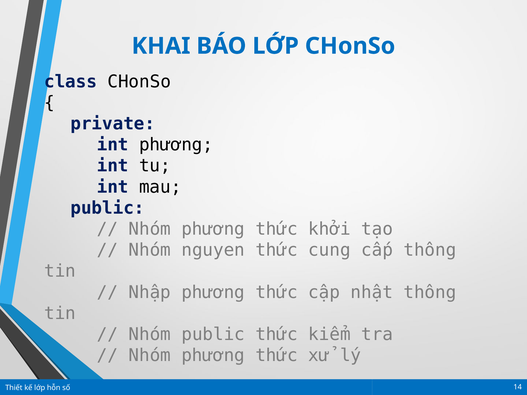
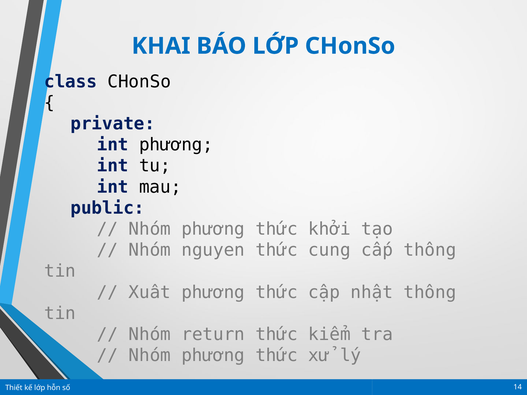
Nhập: Nhập -> Xuất (150, 292)
Nhóm public: public -> return (213, 335)
